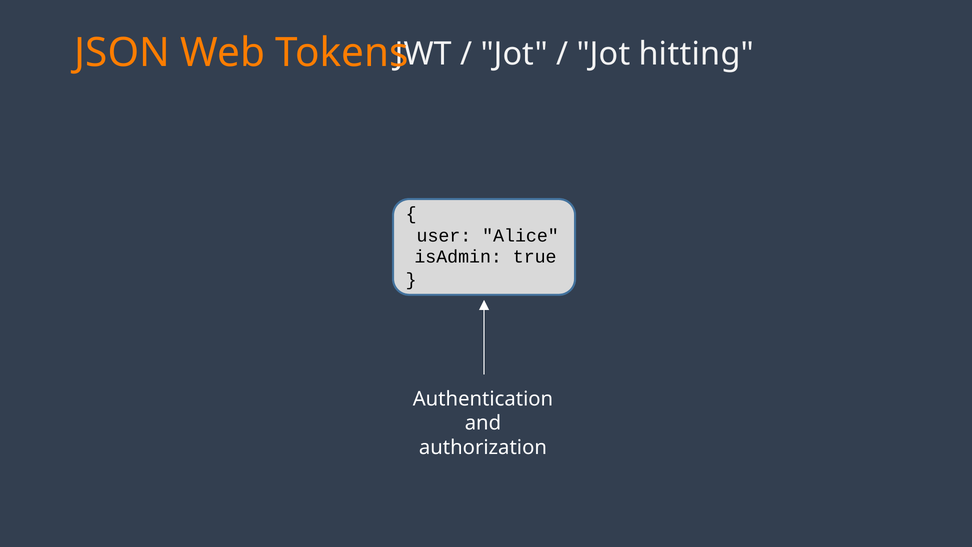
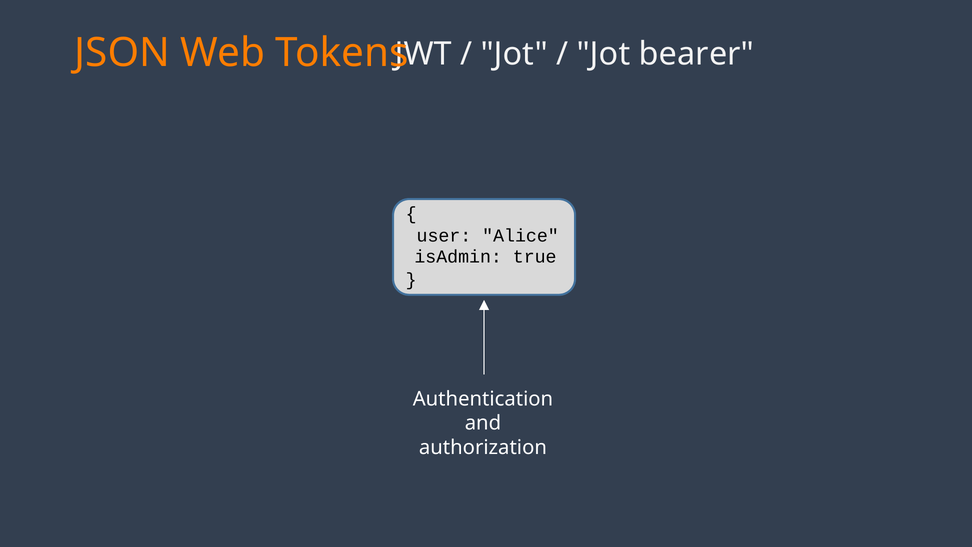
hitting: hitting -> bearer (696, 54)
